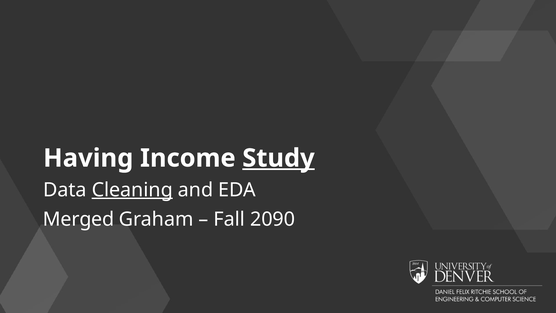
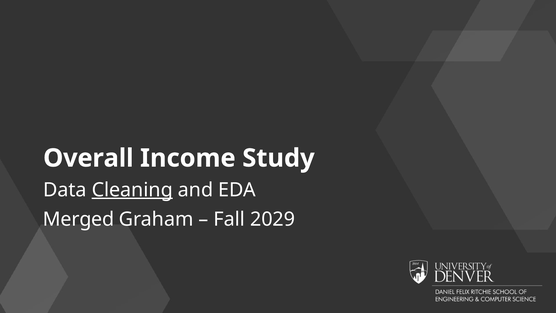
Having: Having -> Overall (88, 158)
Study underline: present -> none (278, 158)
2090: 2090 -> 2029 (273, 219)
